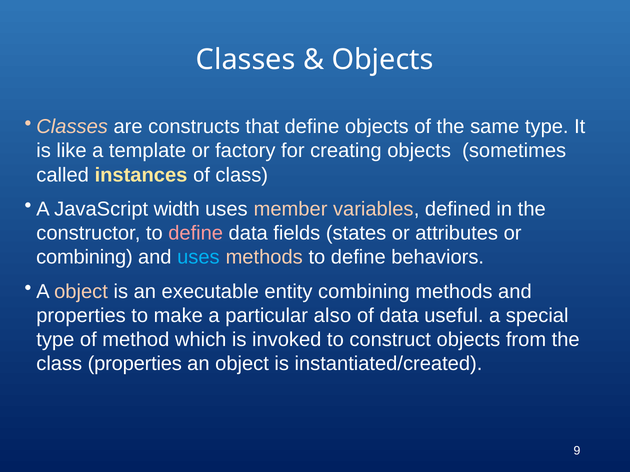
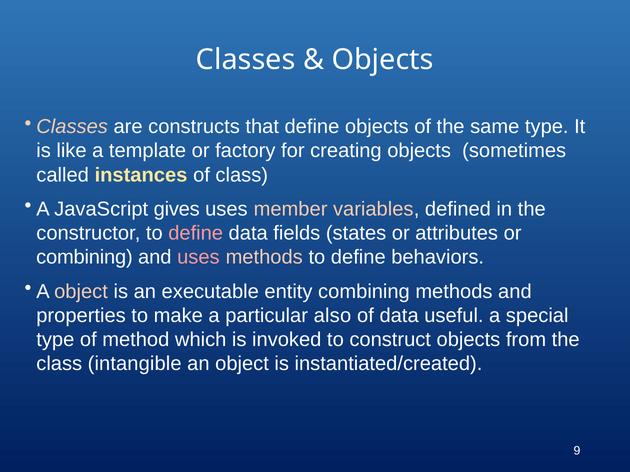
width: width -> gives (177, 209)
uses colour: light blue -> pink (198, 258)
class properties: properties -> intangible (135, 364)
